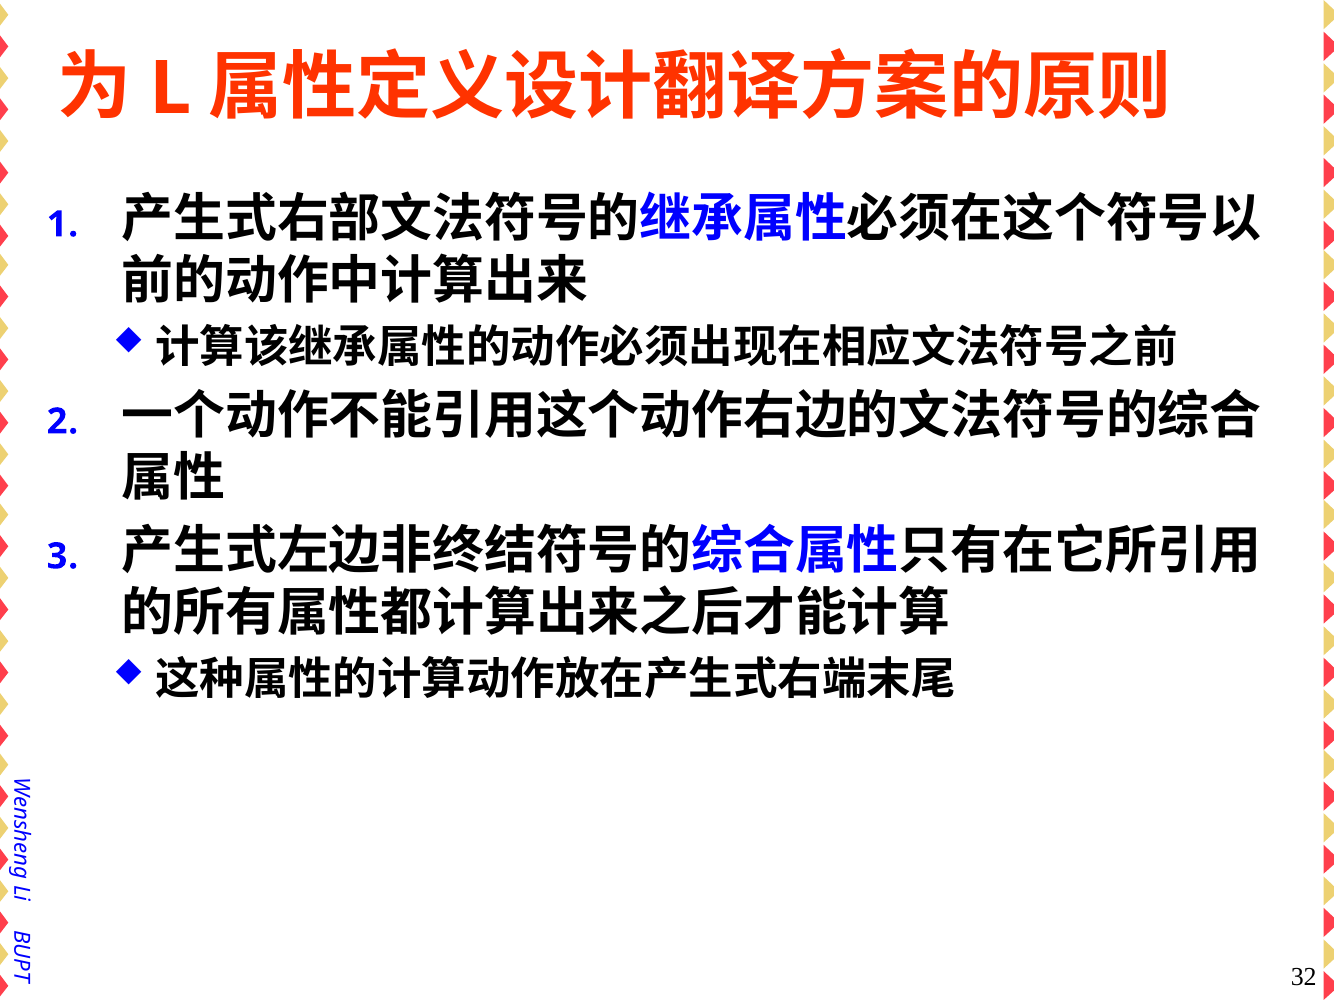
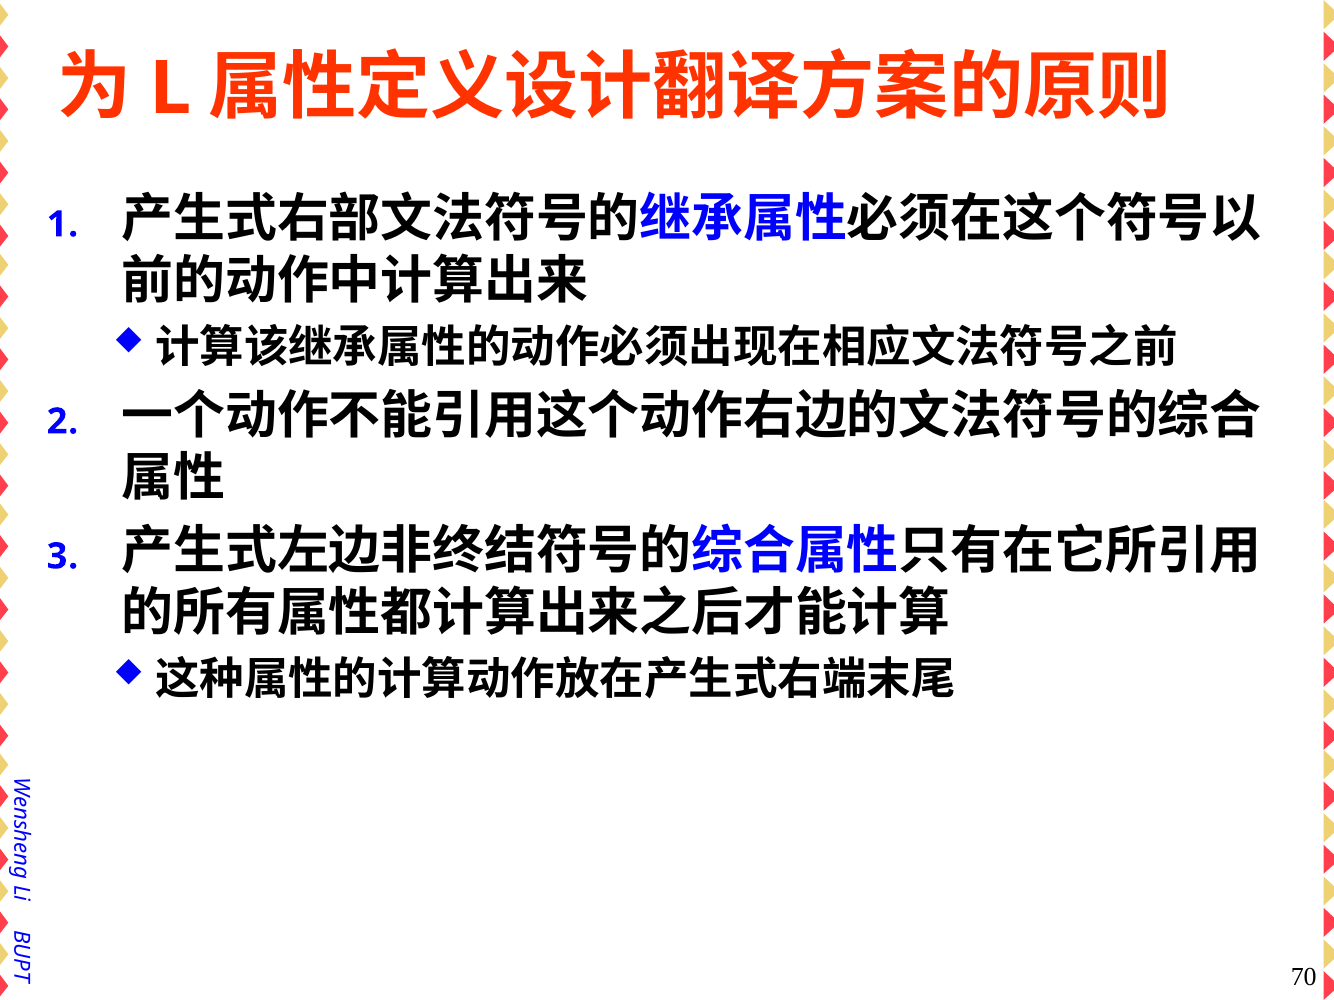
32: 32 -> 70 (1304, 977)
